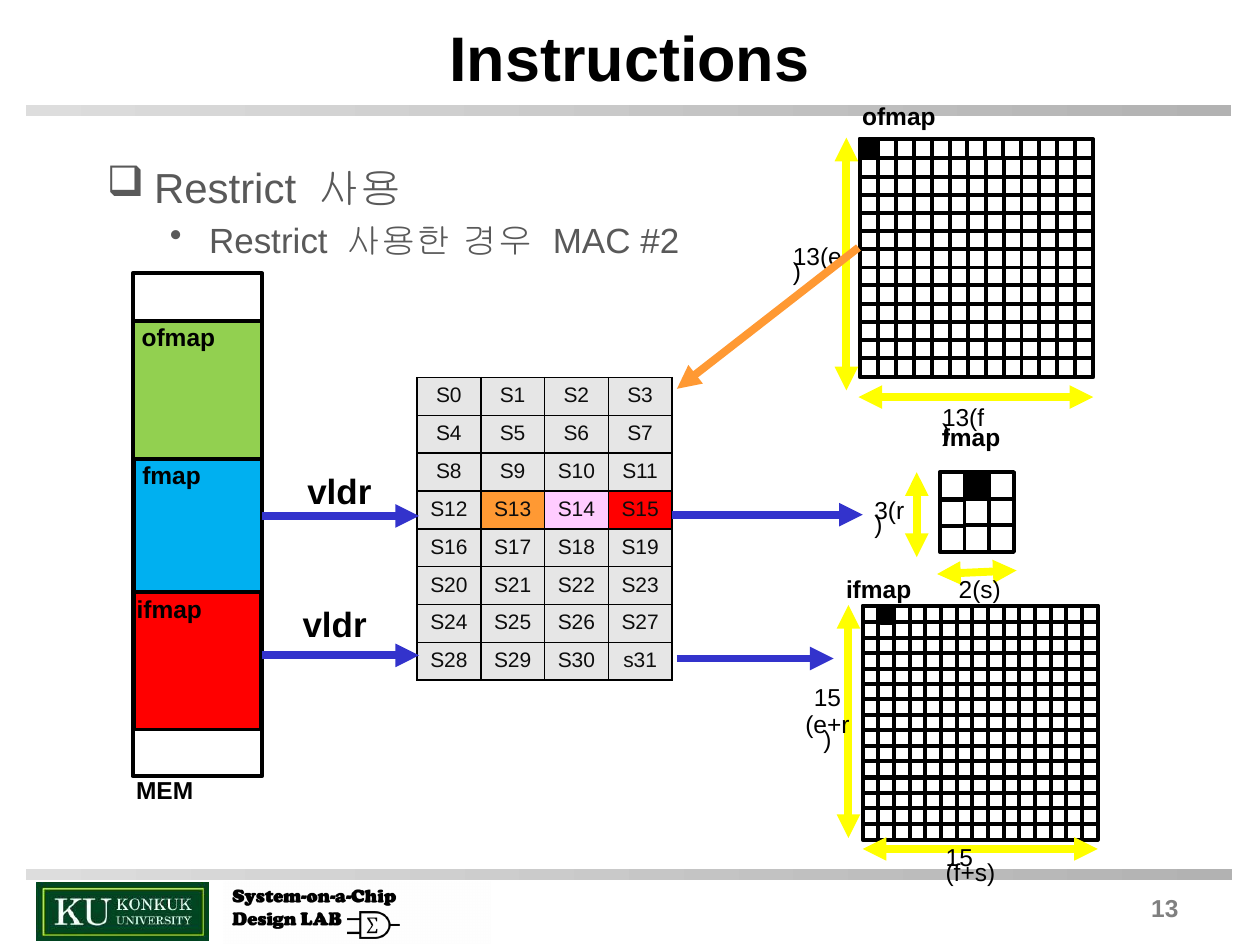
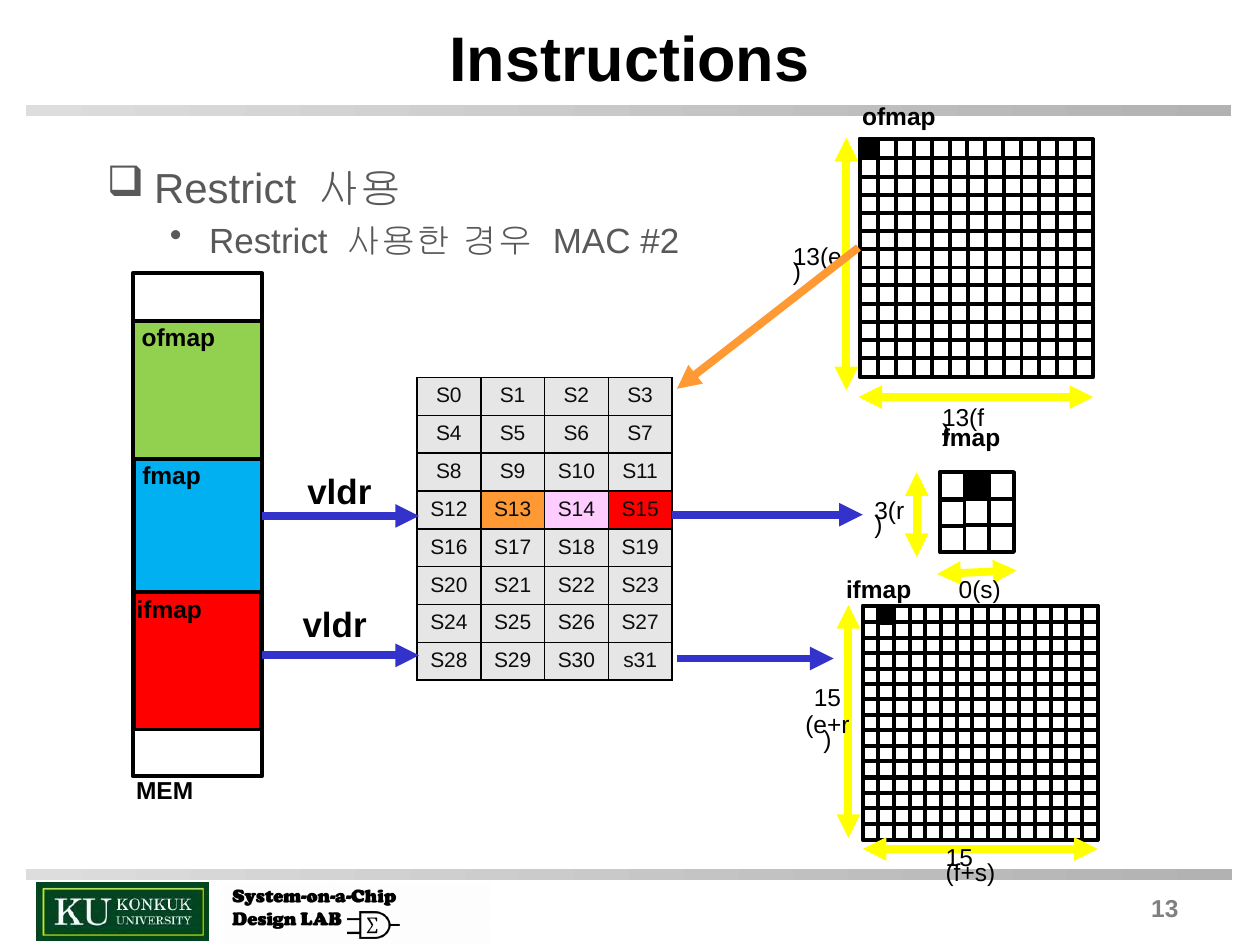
2(s: 2(s -> 0(s (980, 590)
